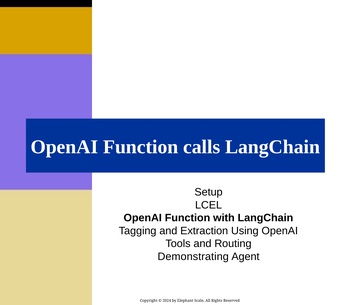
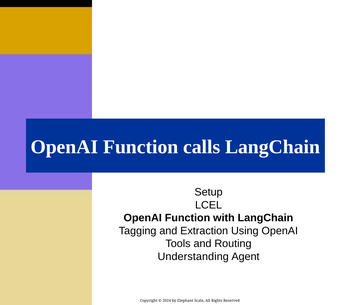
Demonstrating: Demonstrating -> Understanding (193, 257)
